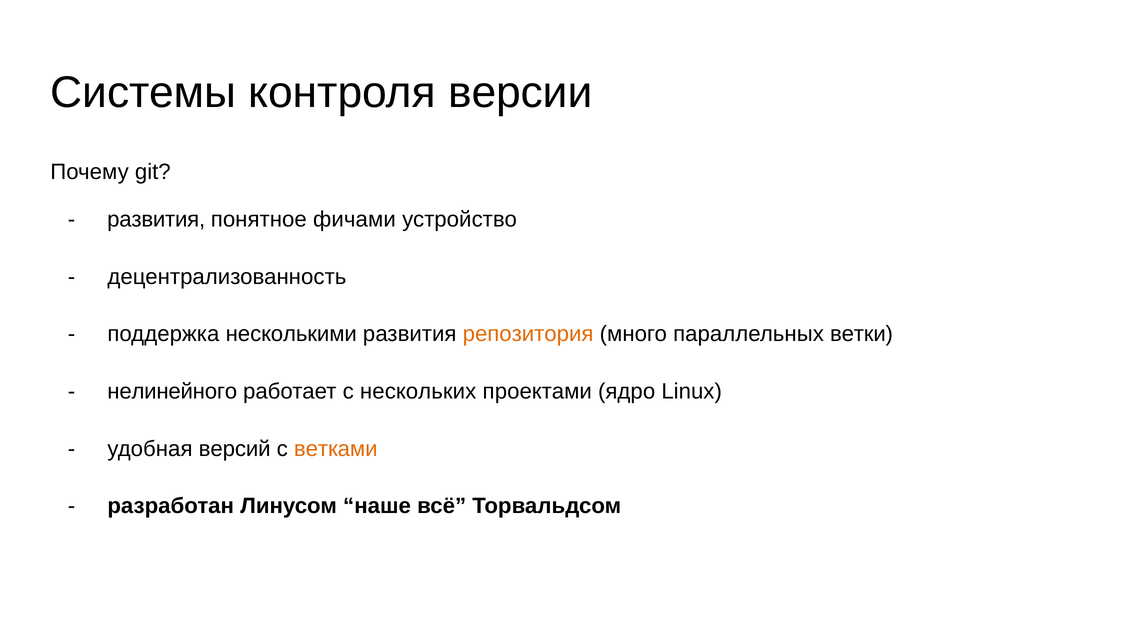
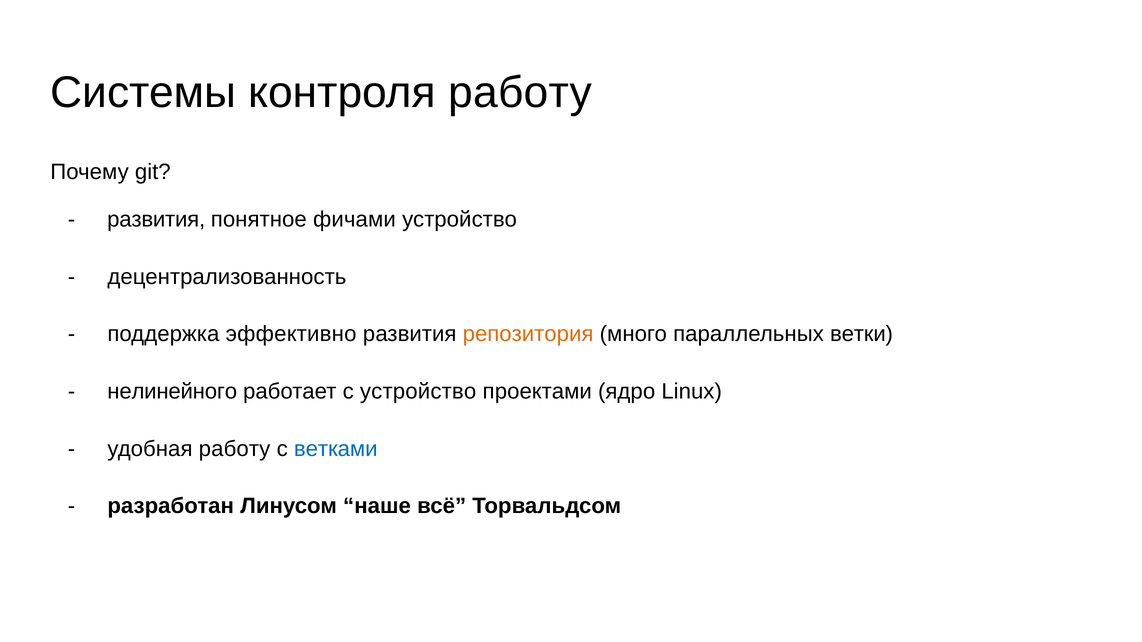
контроля версии: версии -> работу (520, 92)
несколькими: несколькими -> эффективно (291, 334)
с нескольких: нескольких -> устройство (418, 392)
удобная версий: версий -> работу (235, 449)
ветками colour: orange -> blue (336, 449)
